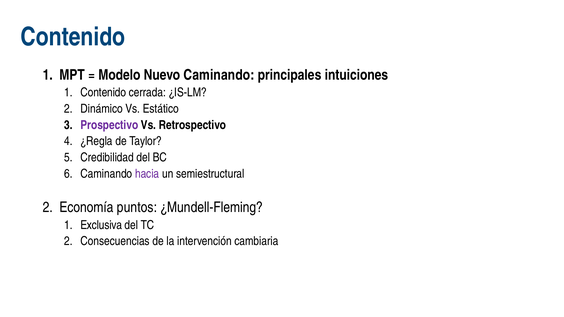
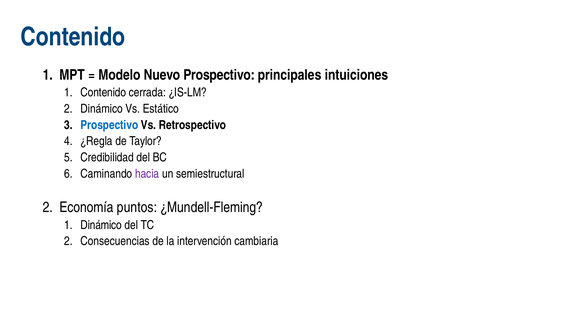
Nuevo Caminando: Caminando -> Prospectivo (219, 75)
Prospectivo colour: purple -> blue (109, 125)
Exclusiva: Exclusiva -> Dinámico (101, 225)
